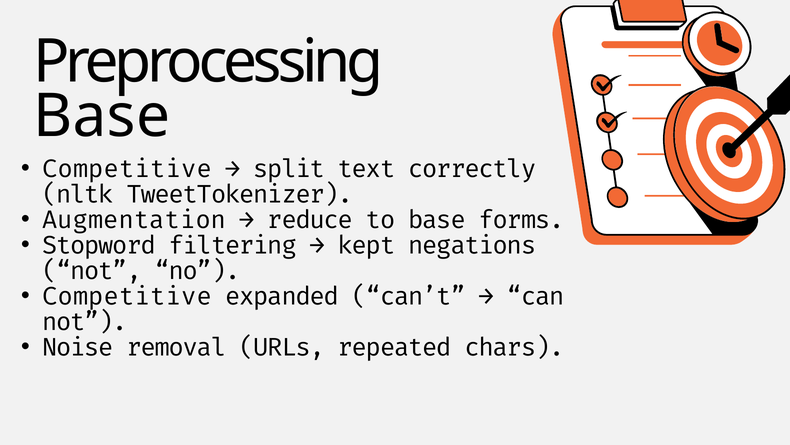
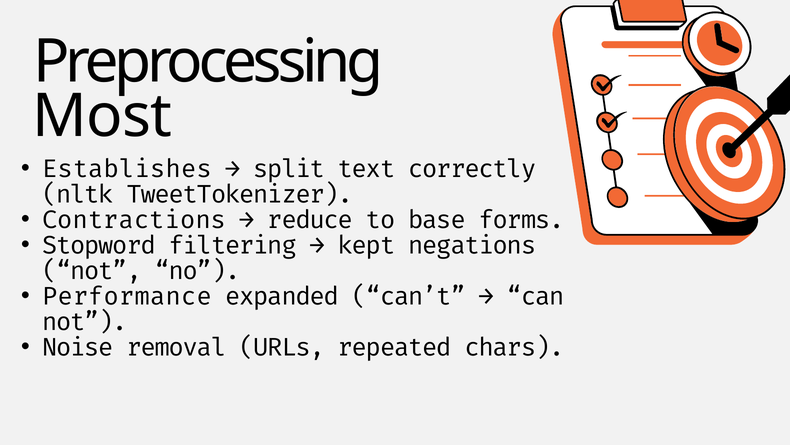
Base: Base -> Most (102, 116)
Competitive: Competitive -> Establishes (127, 169)
Augmentation: Augmentation -> Contractions (134, 220)
Competitive: Competitive -> Performance (127, 296)
